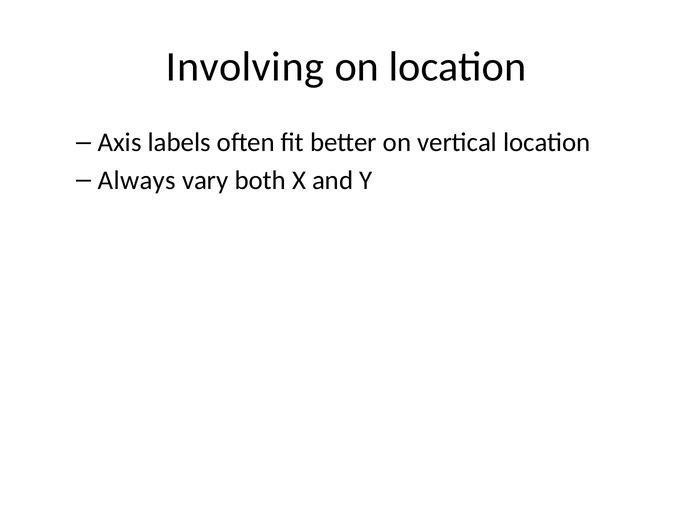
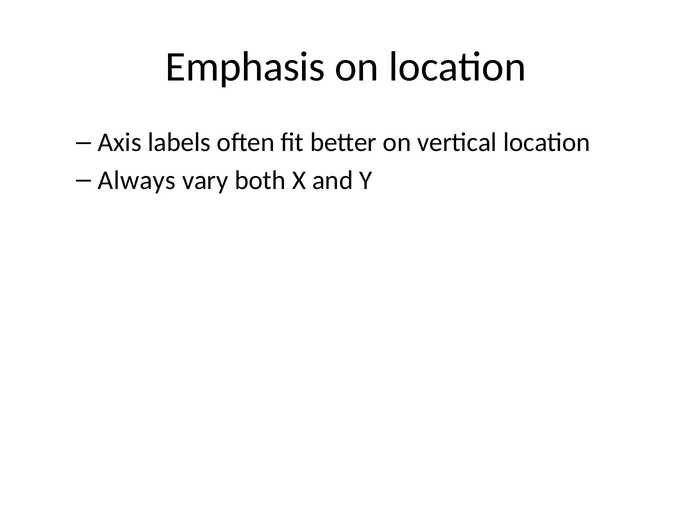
Involving: Involving -> Emphasis (245, 67)
